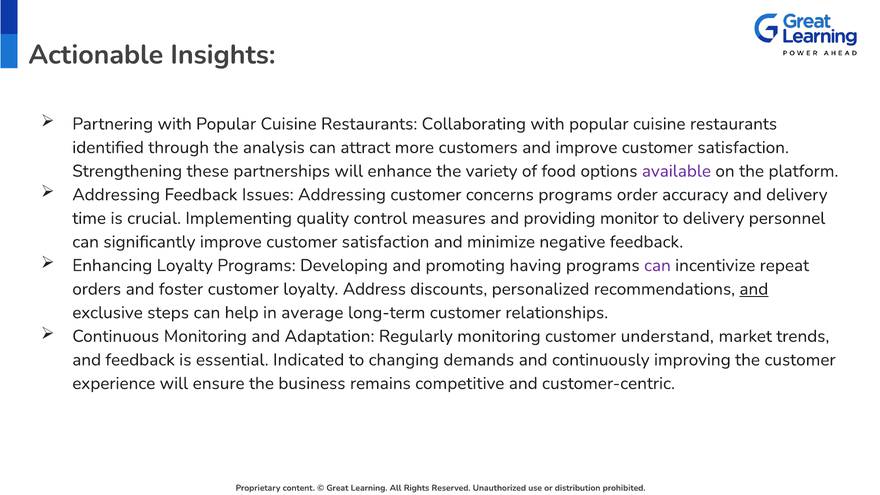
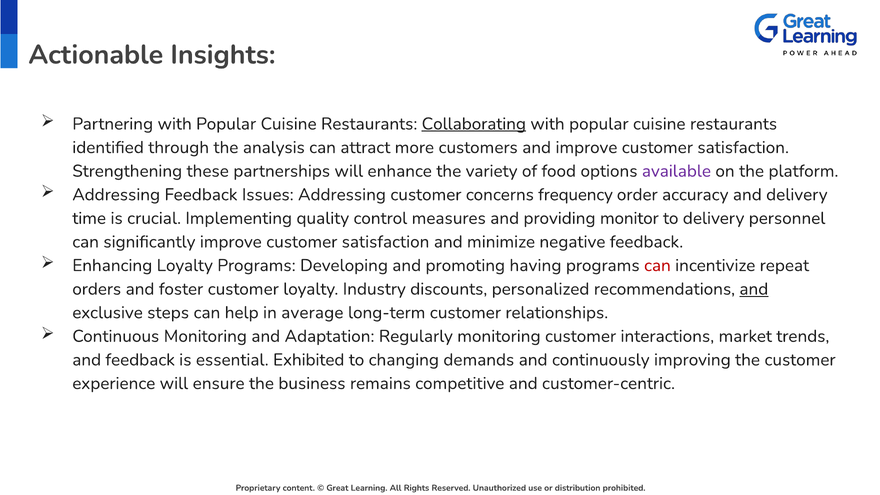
Collaborating underline: none -> present (474, 124)
concerns programs: programs -> frequency (576, 195)
can colour: purple -> red (657, 265)
Address: Address -> Industry (374, 289)
understand: understand -> interactions (667, 336)
Indicated: Indicated -> Exhibited (309, 360)
